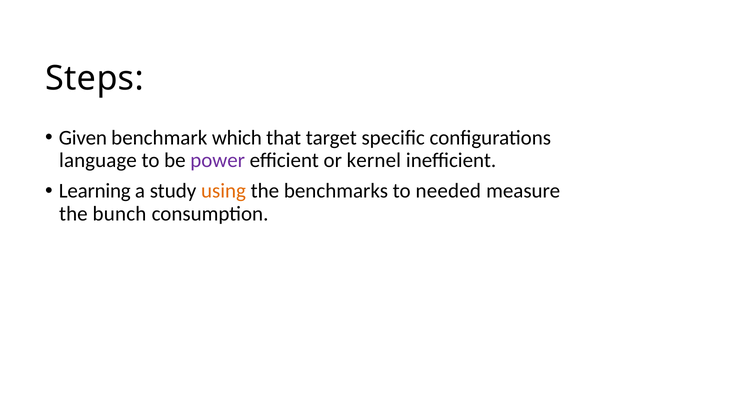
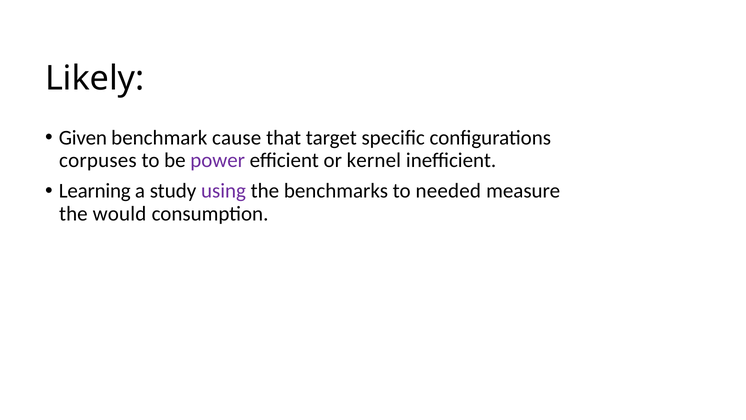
Steps: Steps -> Likely (95, 79)
which: which -> cause (237, 138)
language: language -> corpuses (98, 160)
using colour: orange -> purple (224, 191)
bunch: bunch -> would (120, 214)
